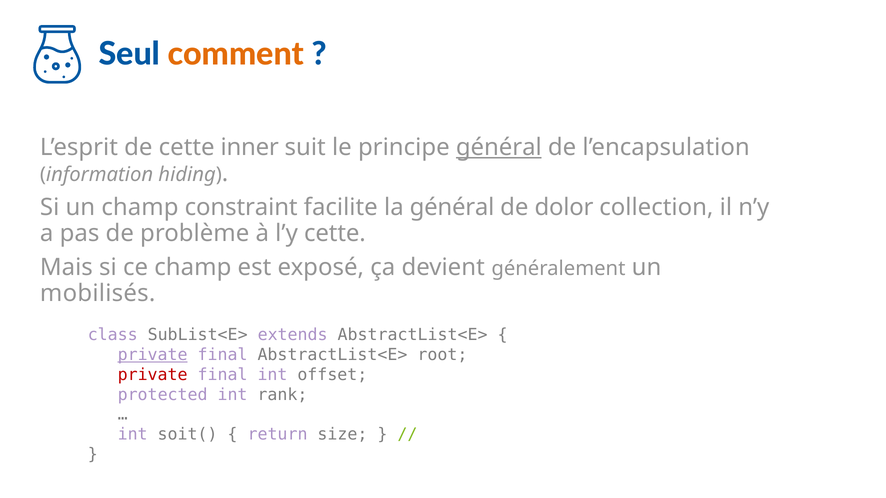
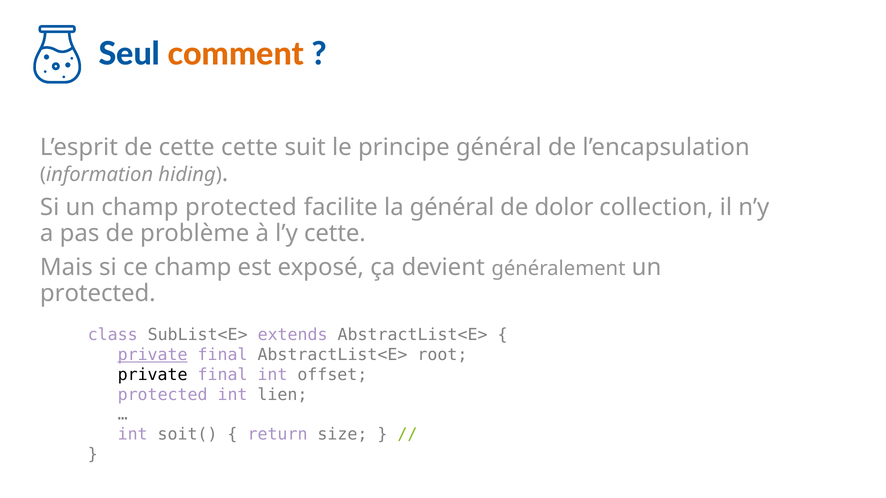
cette inner: inner -> cette (249, 148)
général underline: present -> none (499, 148)
champ constraint: constraint -> protected (241, 208)
mobilisés: mobilisés -> protected (98, 294)
private colour: red -> black (153, 375)
rank: rank -> lien (282, 395)
